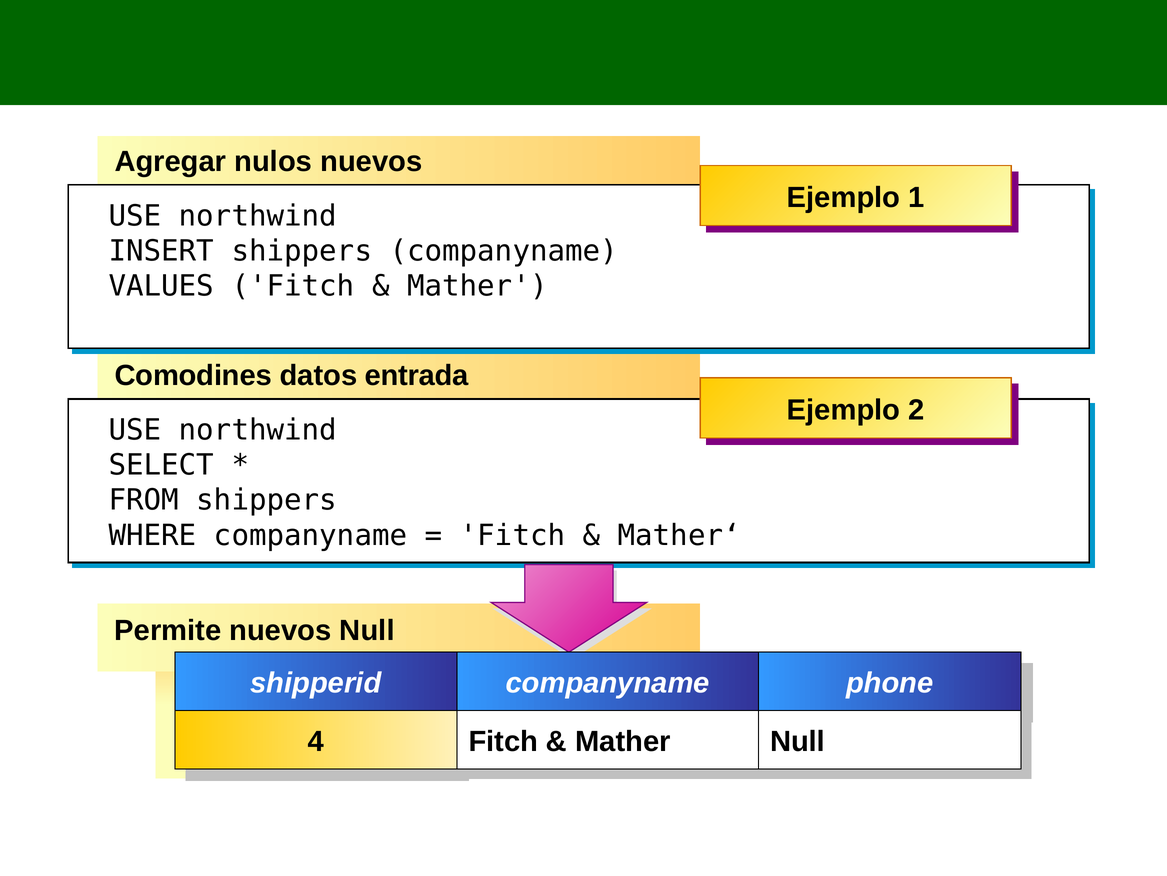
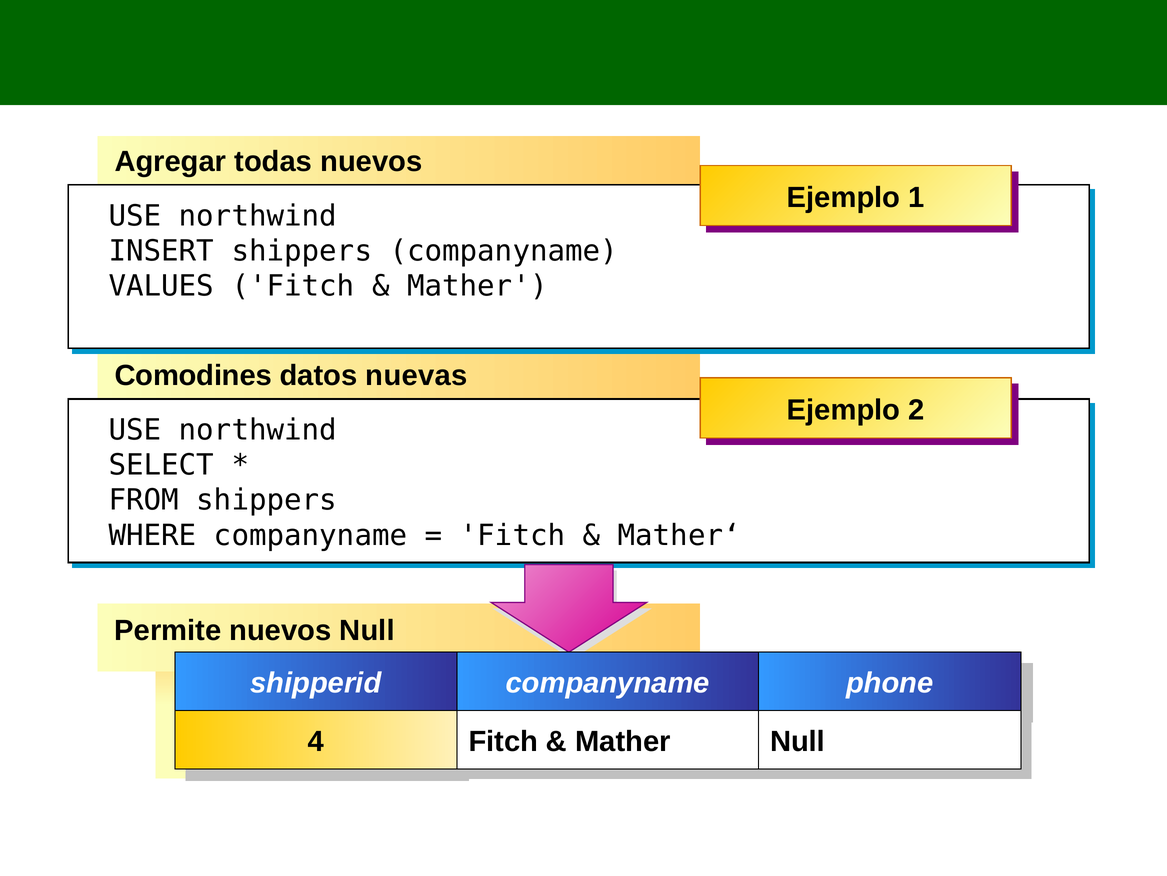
nulos: nulos -> todas (273, 161)
entrada: entrada -> nuevas (416, 375)
